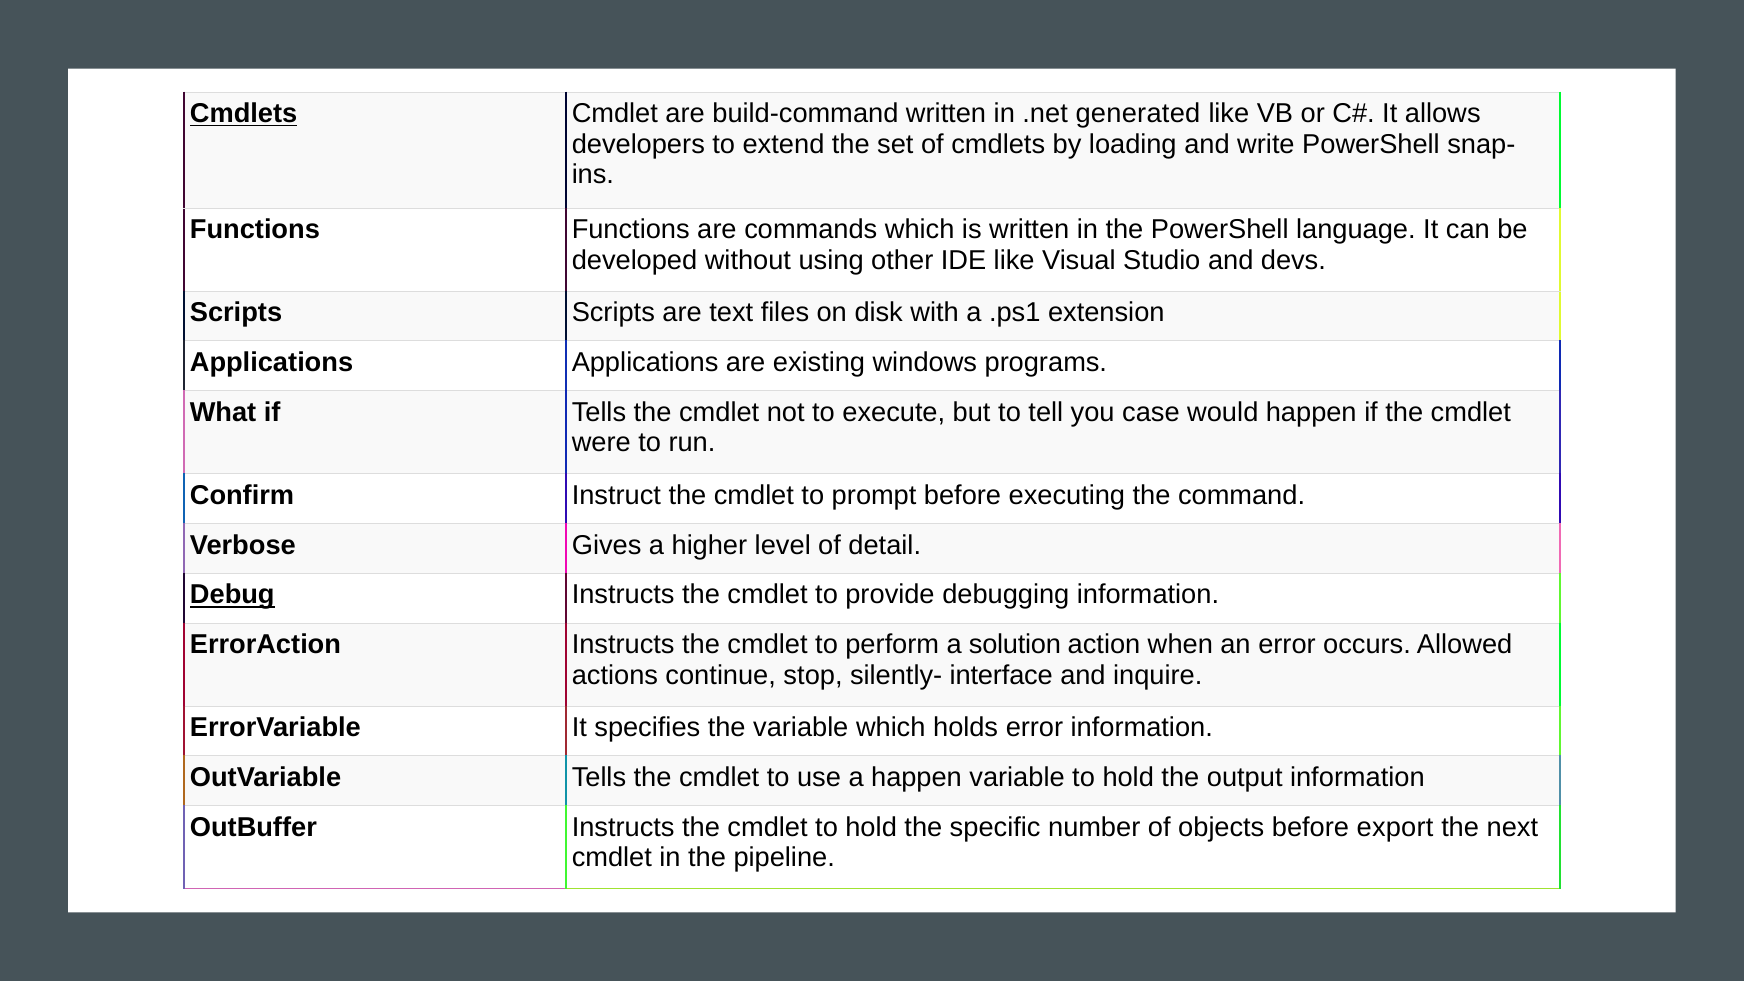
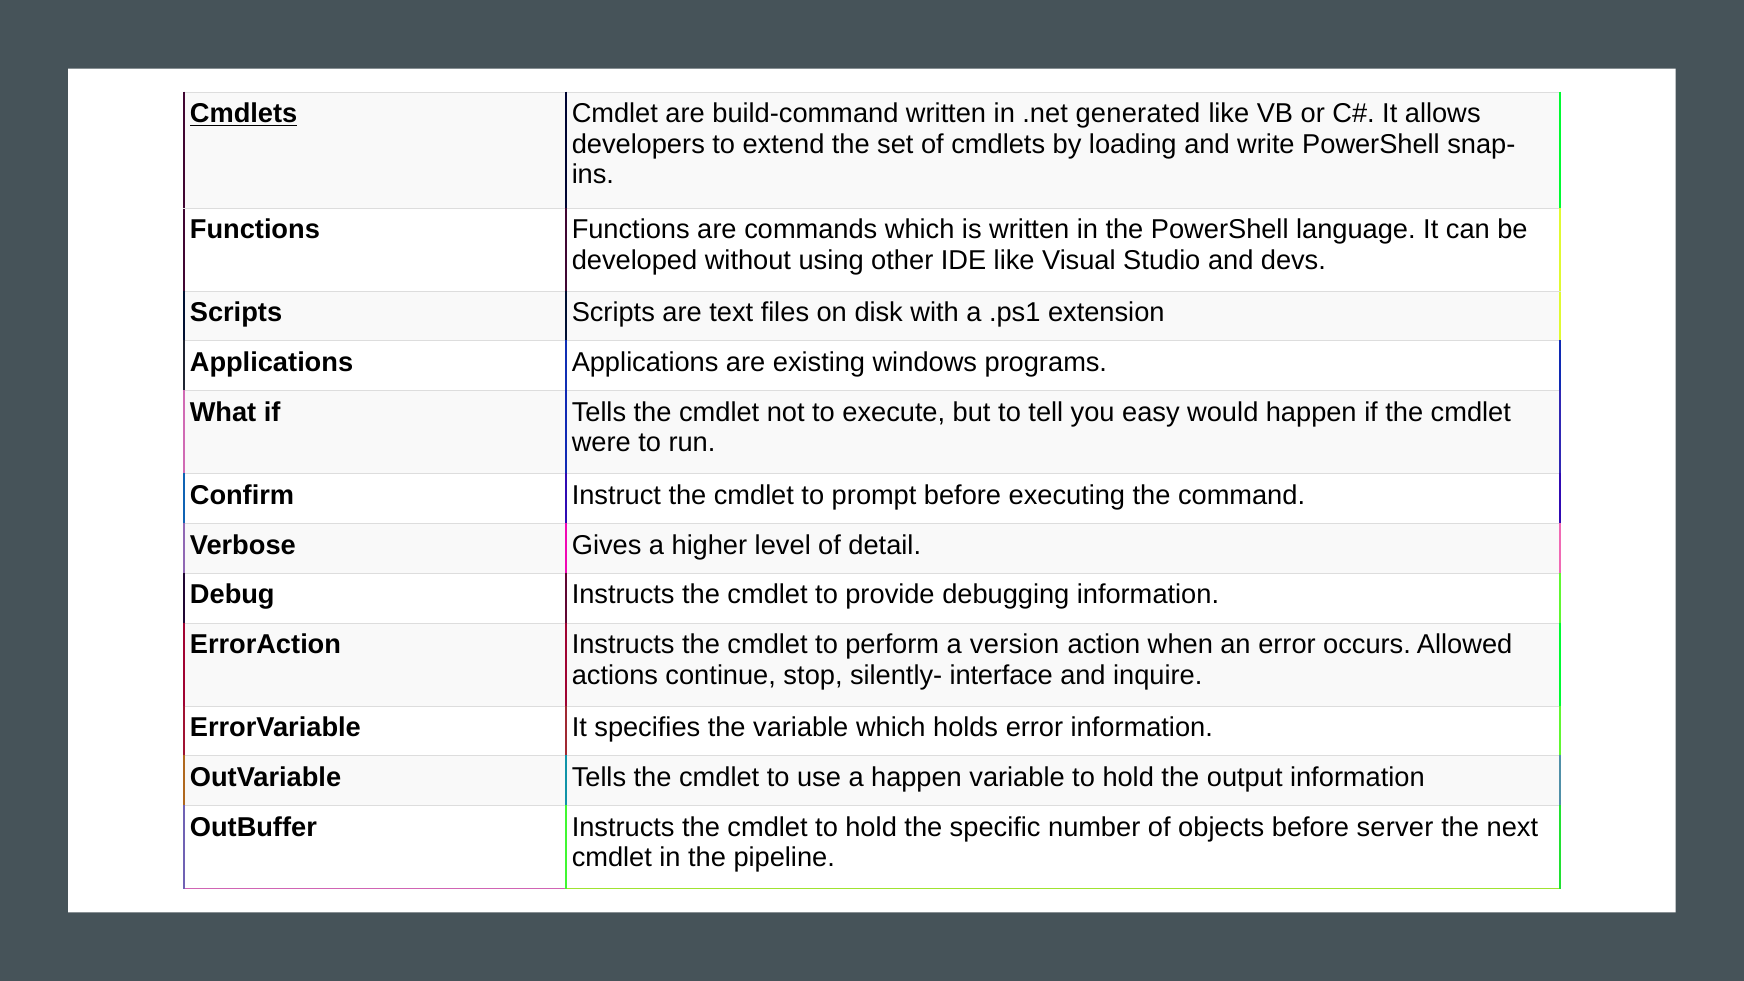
case: case -> easy (1151, 412)
Debug underline: present -> none (232, 595)
solution: solution -> version (1015, 645)
export: export -> server (1395, 827)
